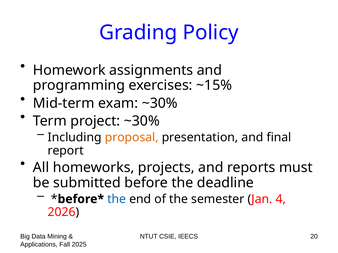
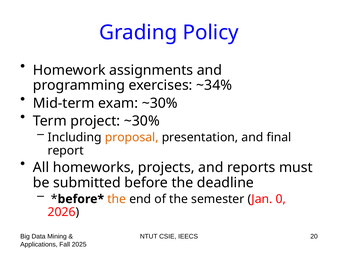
~15%: ~15% -> ~34% (214, 85)
the colour: blue -> orange (117, 199)
4: 4 -> 0 (281, 199)
